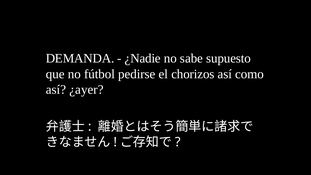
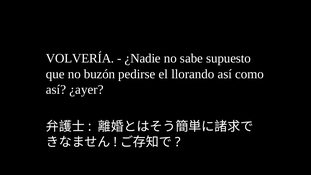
DEMANDA: DEMANDA -> VOLVERÍA (80, 58)
fútbol: fútbol -> buzón (100, 74)
chorizos: chorizos -> llorando (193, 74)
